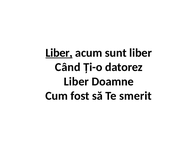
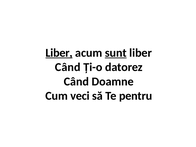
sunt underline: none -> present (116, 53)
Liber: Liber -> Când (76, 82)
fost: fost -> veci (80, 96)
smerit: smerit -> pentru (136, 96)
